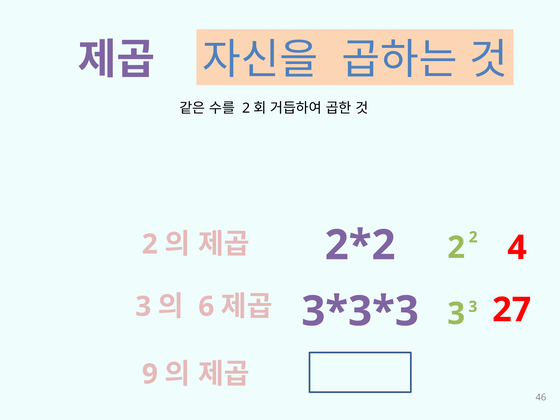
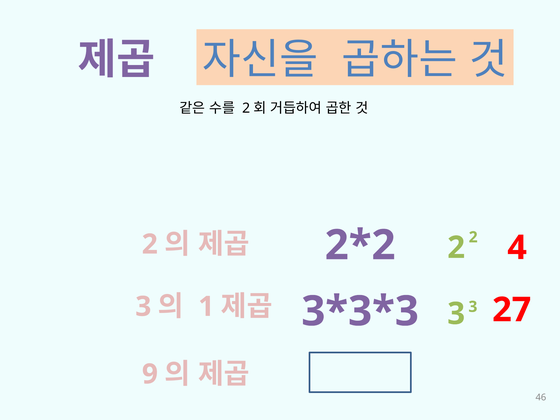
6: 6 -> 1 (206, 307)
